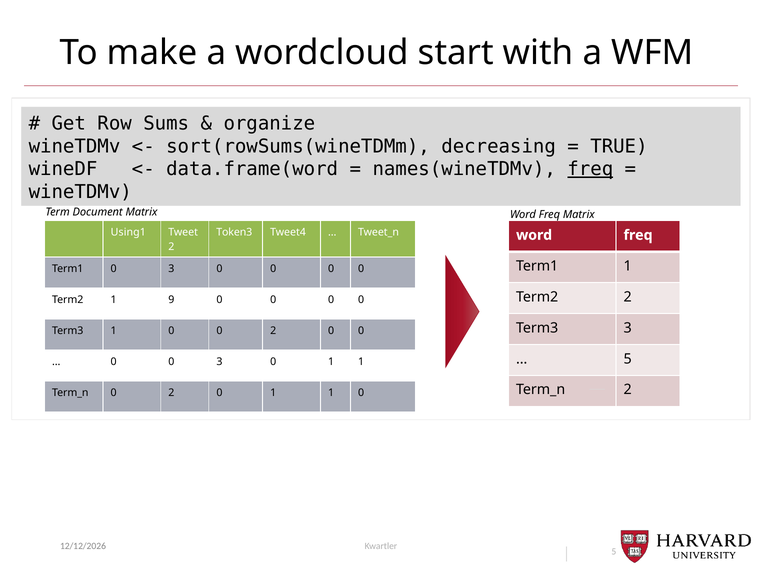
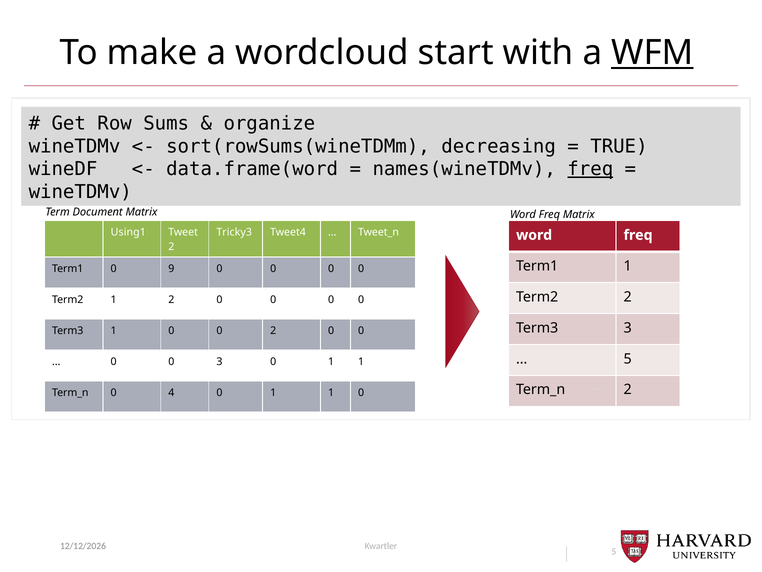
WFM underline: none -> present (652, 53)
Token3: Token3 -> Tricky3 (234, 232)
Term1 0 3: 3 -> 9 (171, 269)
1 9: 9 -> 2 (171, 299)
2: 2 -> 4 (171, 392)
